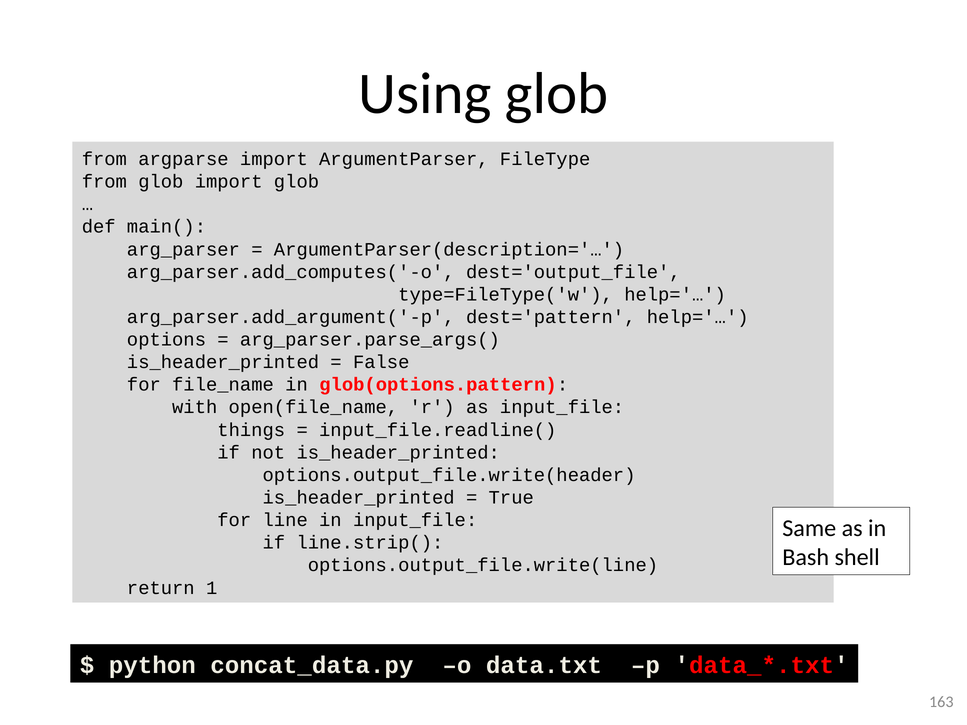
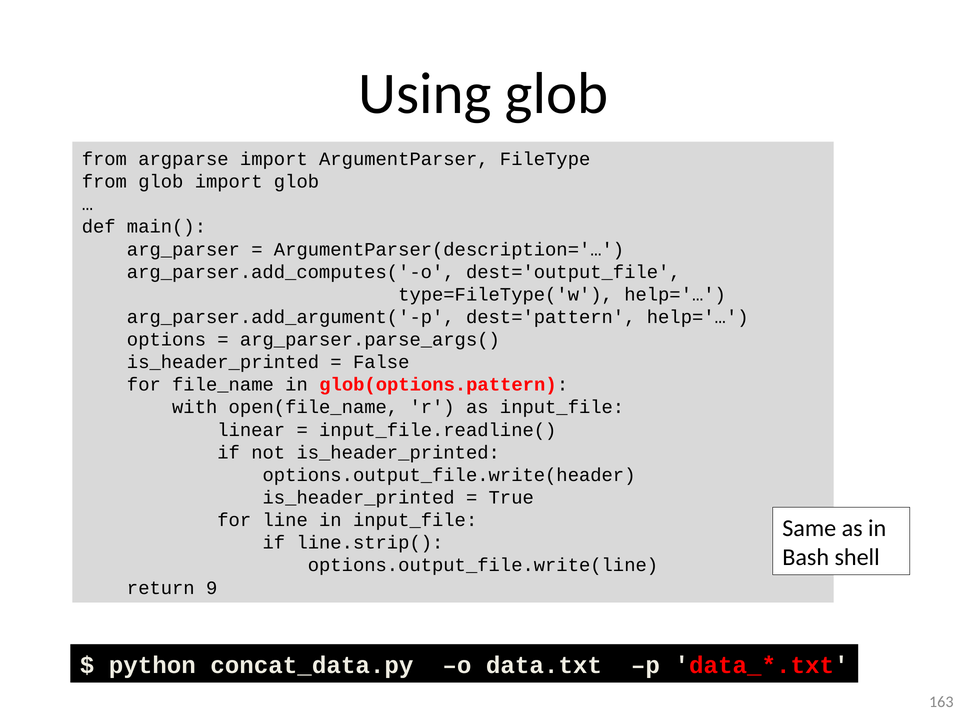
things: things -> linear (251, 430)
1: 1 -> 9 (212, 588)
